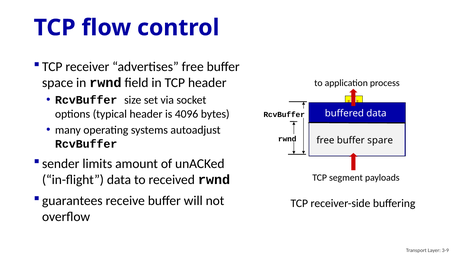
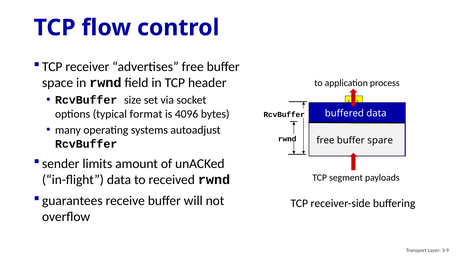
typical header: header -> format (146, 114)
